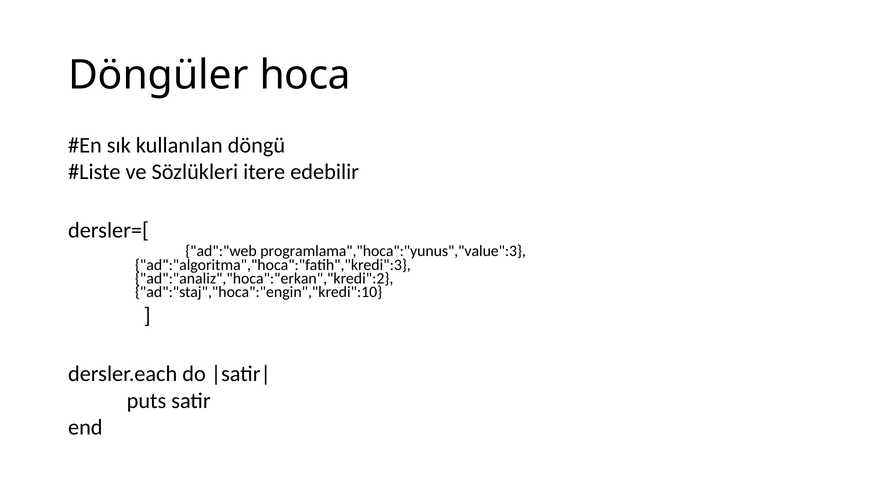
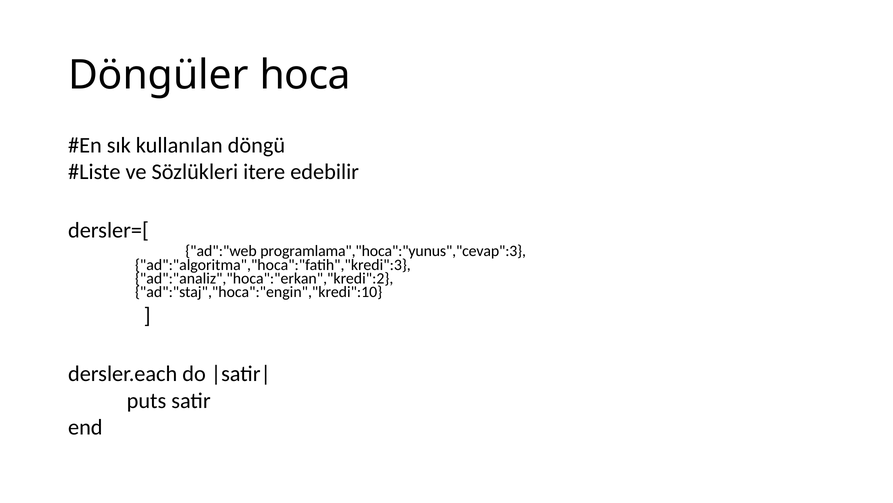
programlama","hoca":"yunus","value":3: programlama","hoca":"yunus","value":3 -> programlama","hoca":"yunus","cevap":3 (393, 251)
